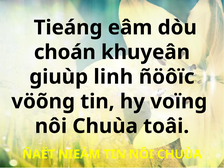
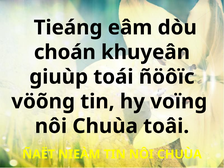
linh: linh -> toái (113, 77)
